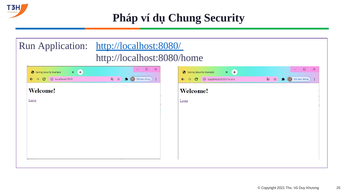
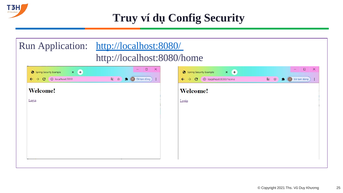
Pháp: Pháp -> Truy (125, 18)
Chung: Chung -> Config (185, 18)
